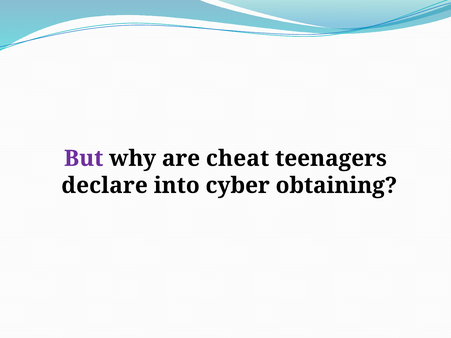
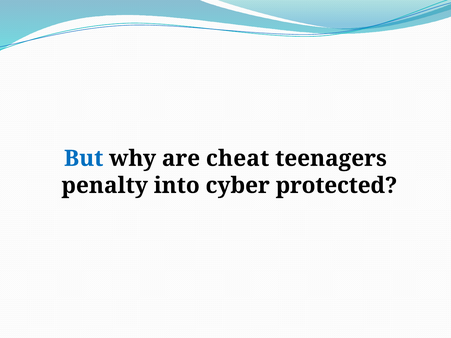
But colour: purple -> blue (84, 159)
declare: declare -> penalty (105, 186)
obtaining: obtaining -> protected (336, 186)
